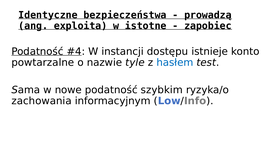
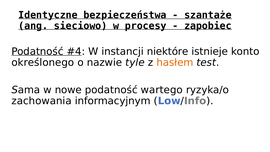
prowadzą: prowadzą -> szantaże (208, 15)
exploita: exploita -> sieciowo (81, 26)
istotne: istotne -> procesy (146, 26)
dostępu: dostępu -> niektóre (168, 52)
powtarzalne: powtarzalne -> określonego (43, 62)
hasłem colour: blue -> orange (175, 62)
szybkim: szybkim -> wartego (162, 90)
